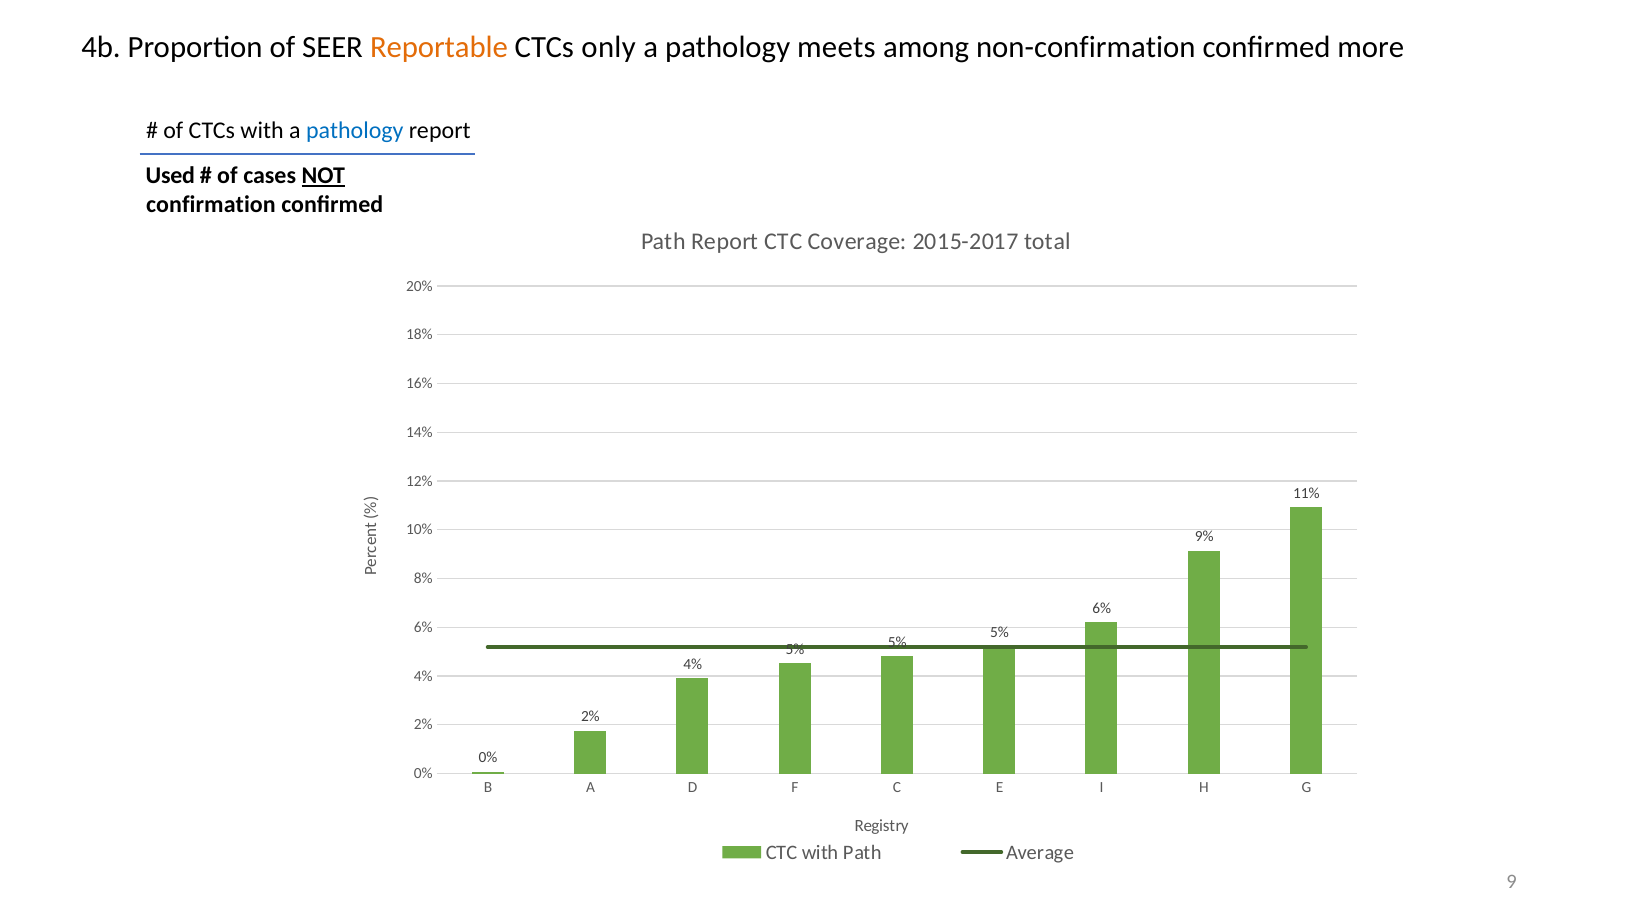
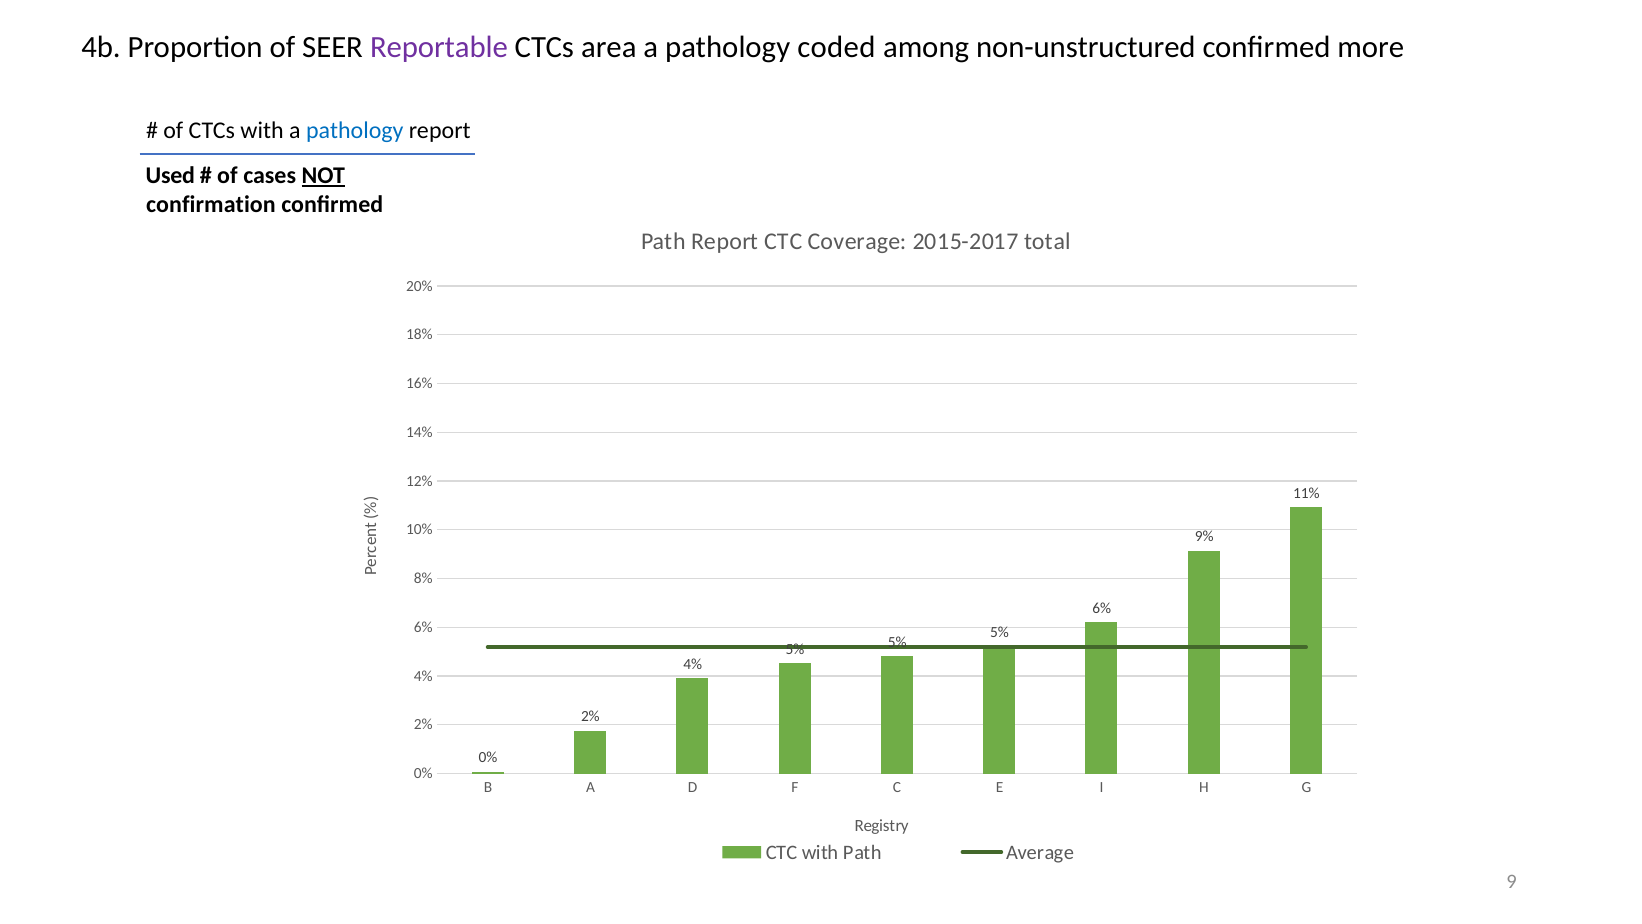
Reportable colour: orange -> purple (439, 47)
only: only -> area (609, 47)
meets: meets -> coded (836, 47)
non-confirmation: non-confirmation -> non-unstructured (1086, 47)
